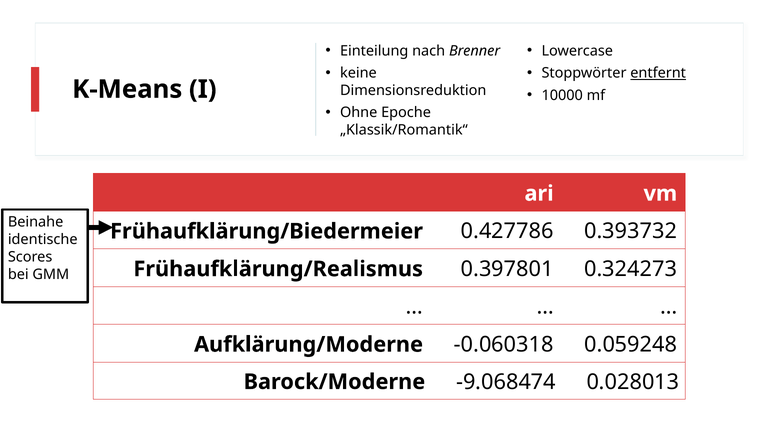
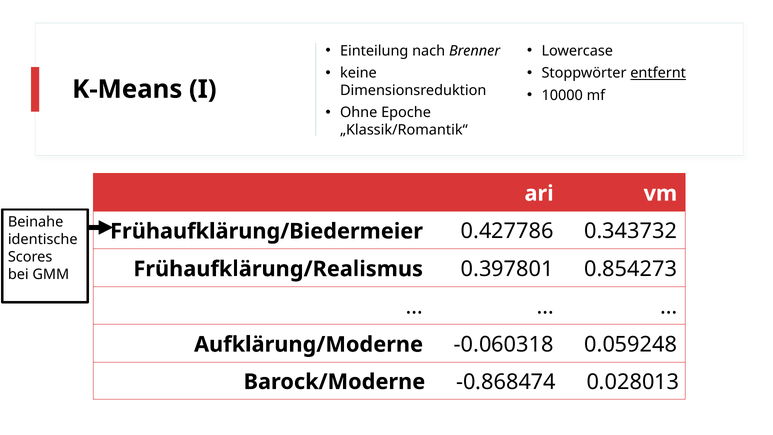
0.393732: 0.393732 -> 0.343732 (631, 231)
0.324273: 0.324273 -> 0.854273 (631, 269)
-9.068474: -9.068474 -> -0.868474 (506, 382)
